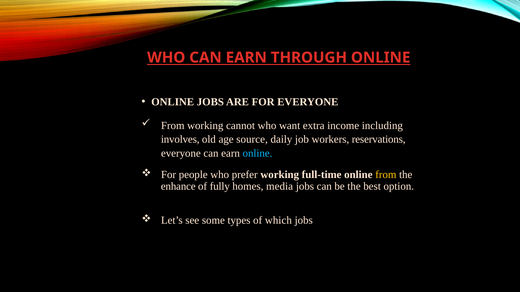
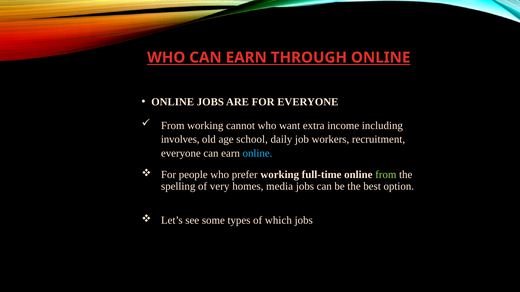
source: source -> school (252, 140)
reservations: reservations -> recruitment (379, 140)
from colour: yellow -> light green (386, 175)
enhance: enhance -> spelling (178, 186)
fully: fully -> very (220, 186)
